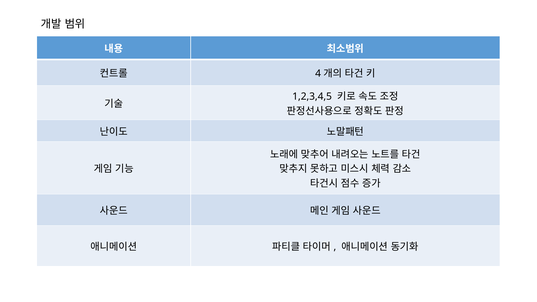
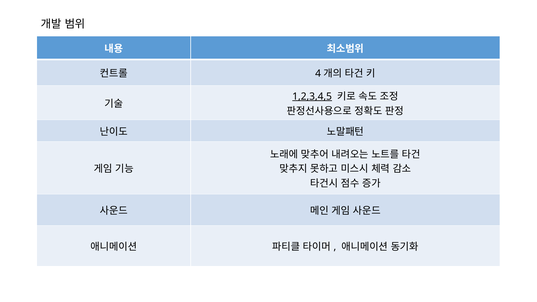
1,2,3,4,5 underline: none -> present (312, 96)
